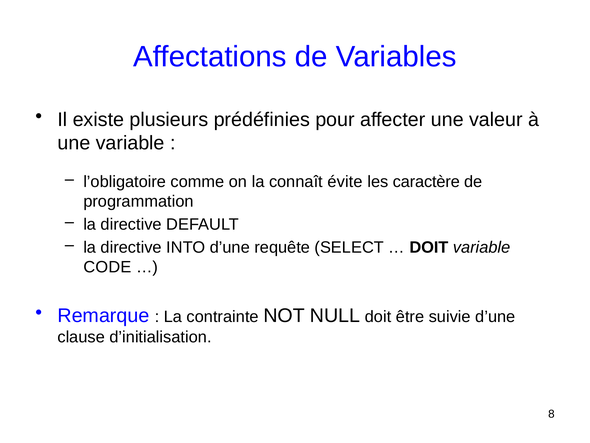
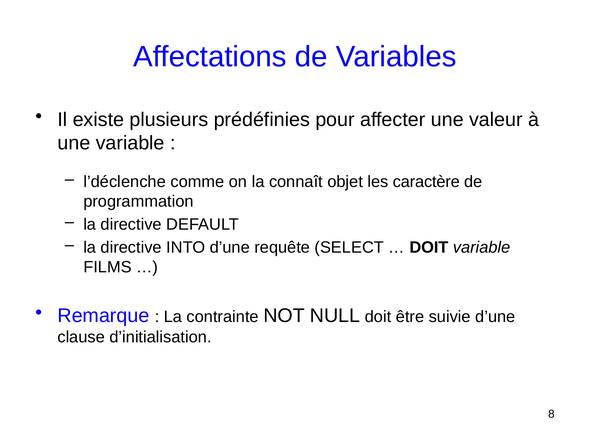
l’obligatoire: l’obligatoire -> l’déclenche (125, 181)
évite: évite -> objet (345, 181)
CODE: CODE -> FILMS (107, 267)
